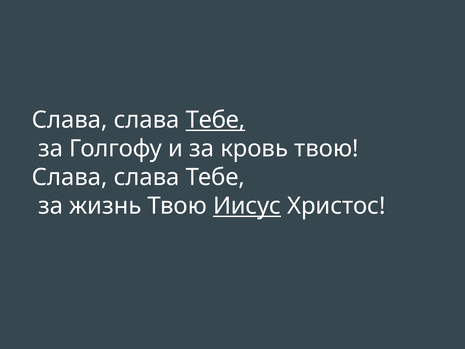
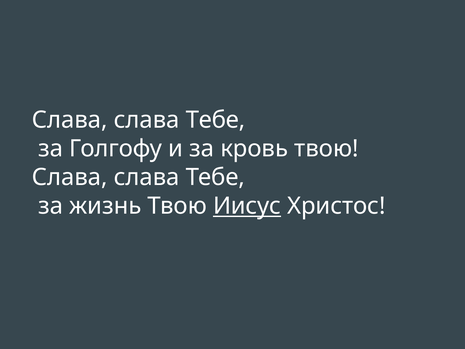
Тебе underline: present -> none (215, 120)
